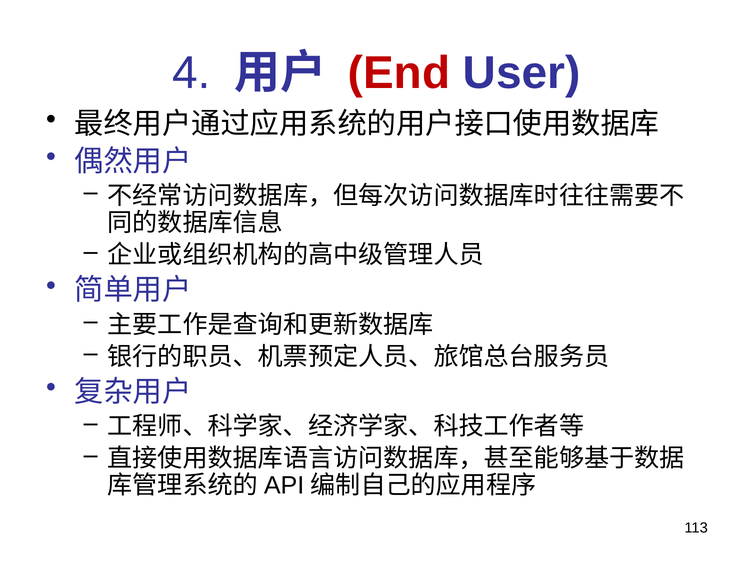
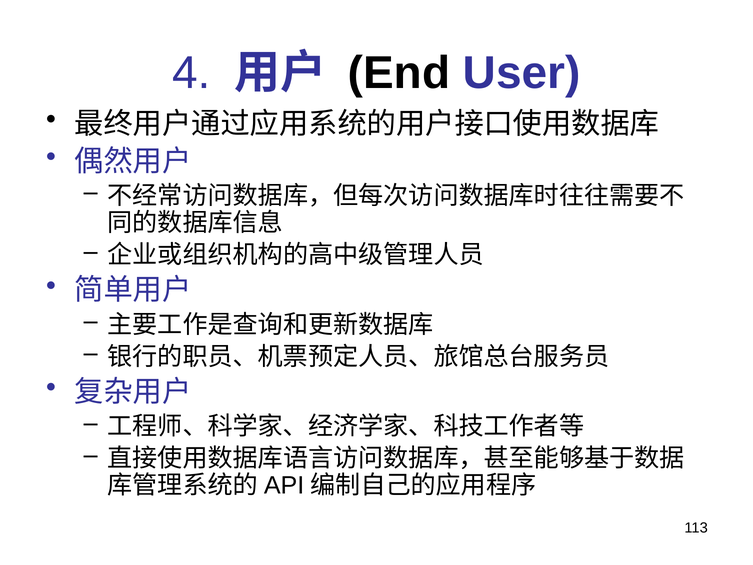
End colour: red -> black (399, 73)
